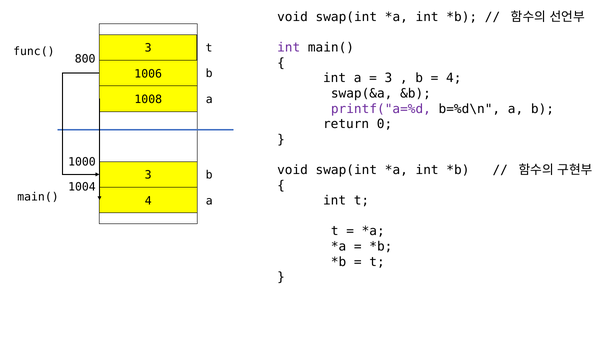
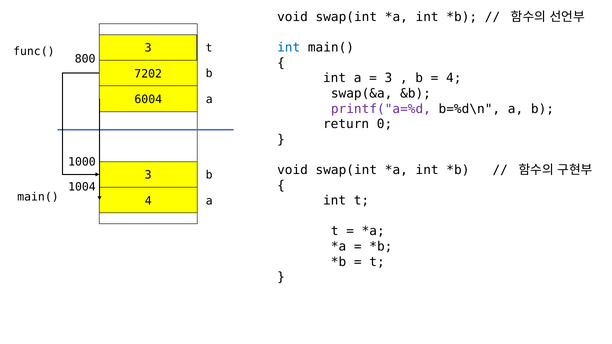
int colour: purple -> blue (289, 48)
1006: 1006 -> 7202 (148, 74)
1008: 1008 -> 6004 (148, 100)
